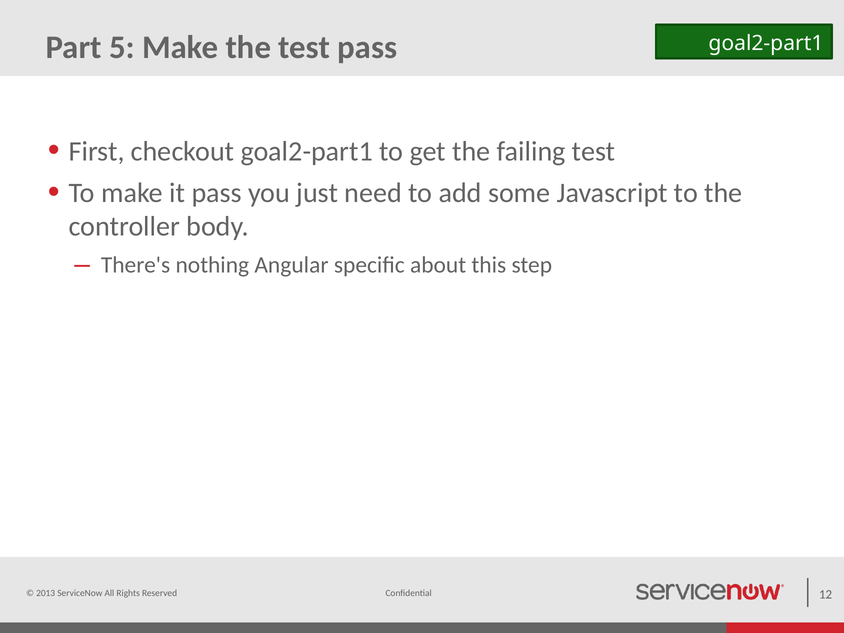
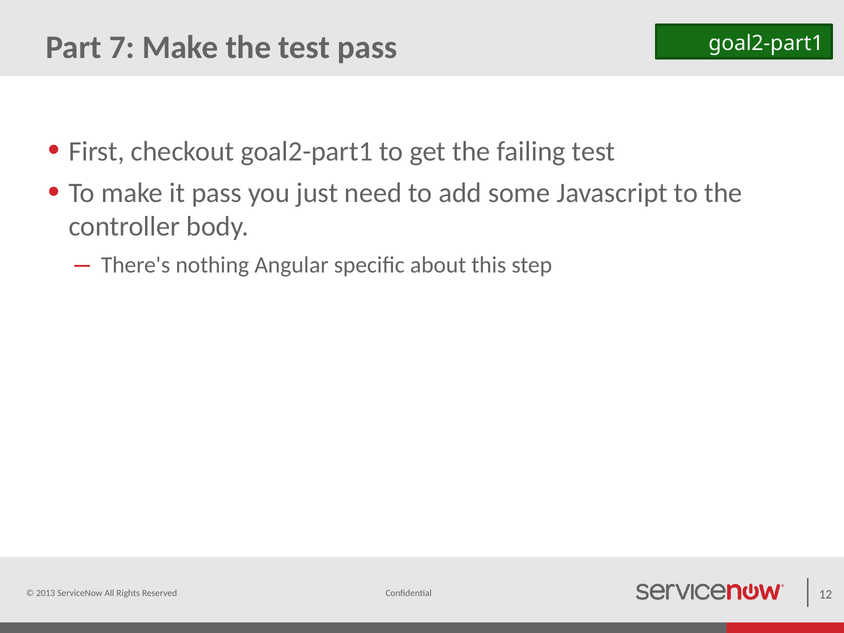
5: 5 -> 7 (122, 47)
